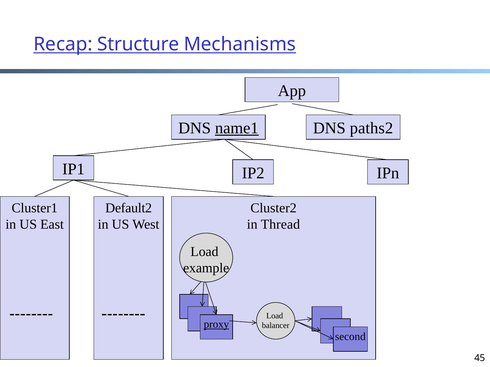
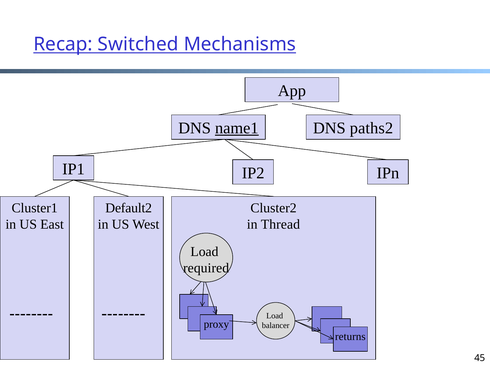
Structure: Structure -> Switched (138, 44)
example: example -> required (206, 268)
proxy underline: present -> none (216, 325)
second: second -> returns (350, 337)
